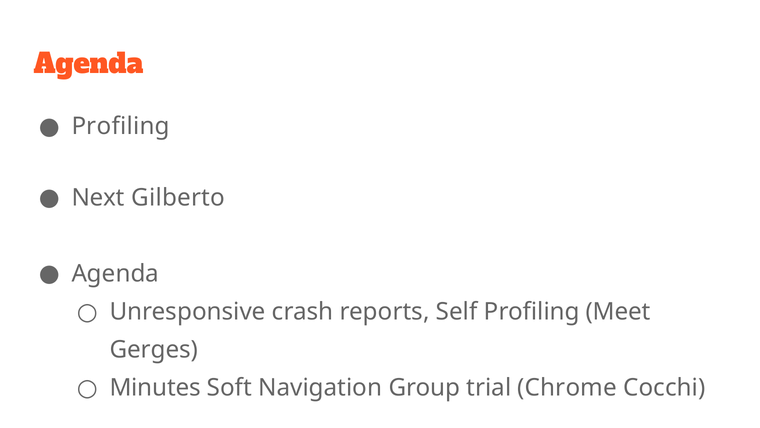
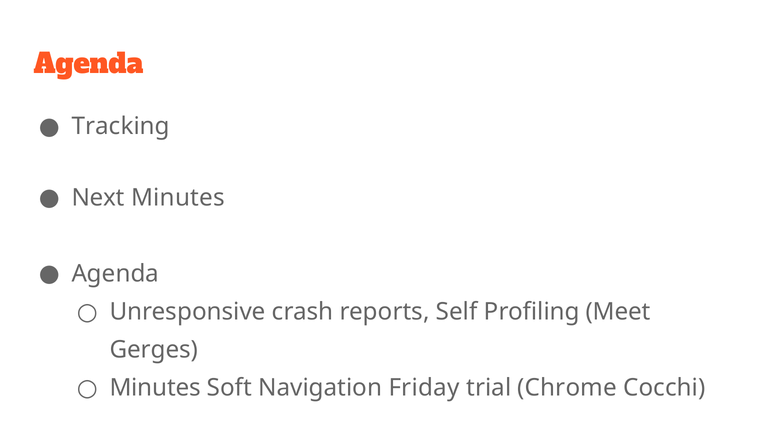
Profiling: Profiling -> Tracking (121, 126)
Next Gilberto: Gilberto -> Minutes (178, 197)
Group: Group -> Friday (424, 387)
